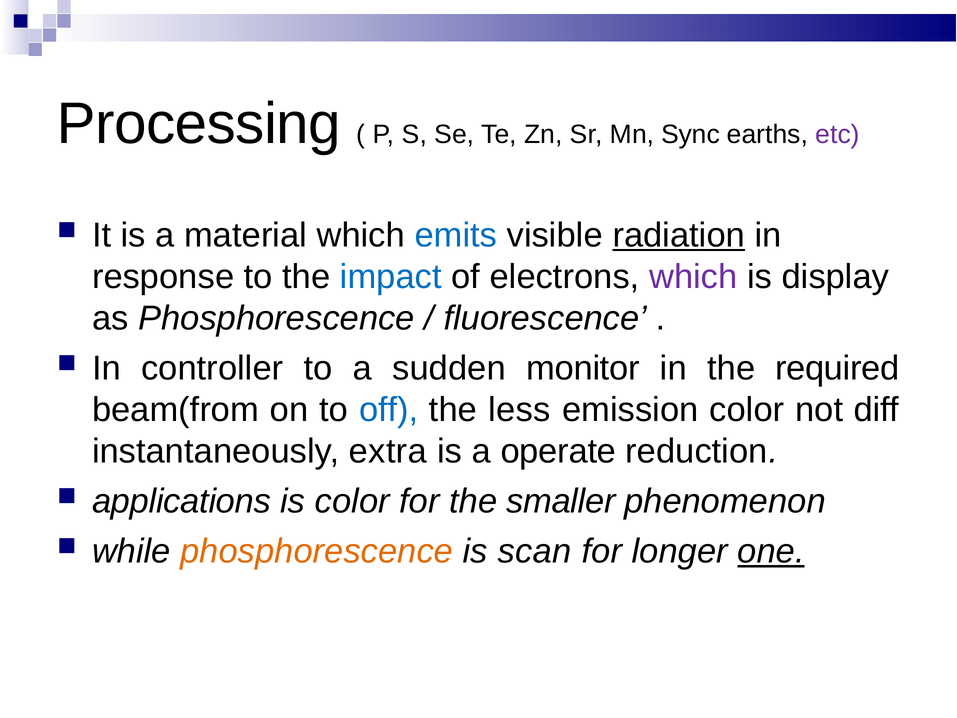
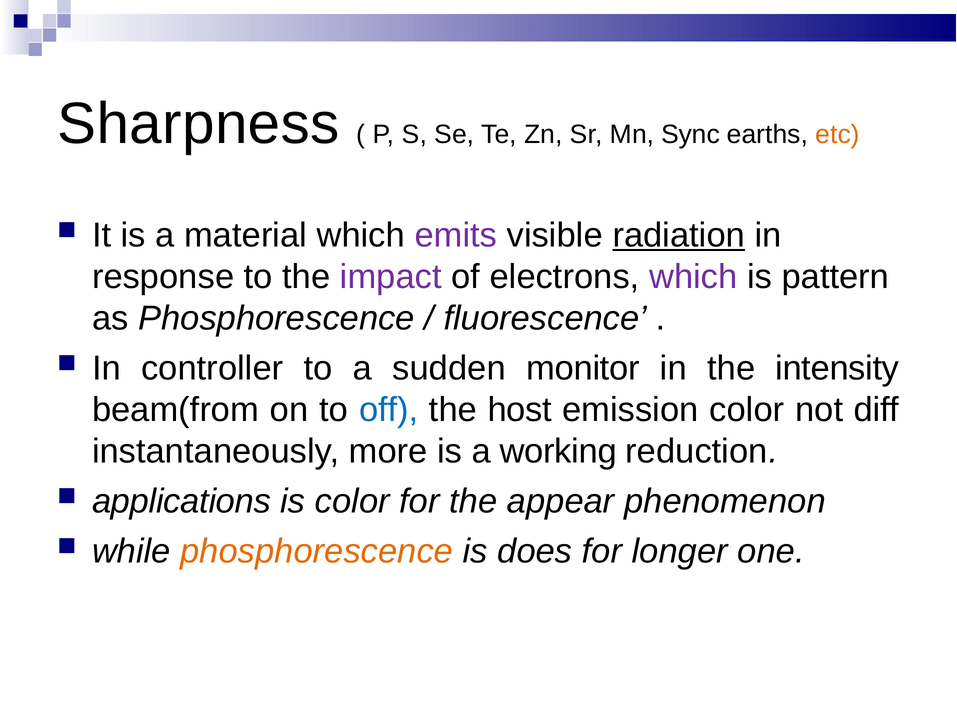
Processing: Processing -> Sharpness (198, 124)
etc colour: purple -> orange (838, 134)
emits colour: blue -> purple (456, 235)
impact colour: blue -> purple (391, 277)
display: display -> pattern (835, 277)
required: required -> intensity (837, 368)
less: less -> host (520, 410)
extra: extra -> more (388, 451)
operate: operate -> working (558, 451)
smaller: smaller -> appear (561, 501)
scan: scan -> does (535, 551)
one underline: present -> none (771, 551)
